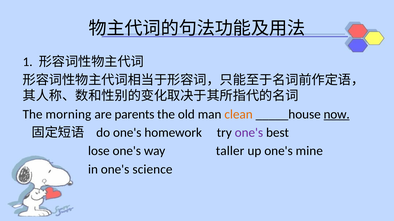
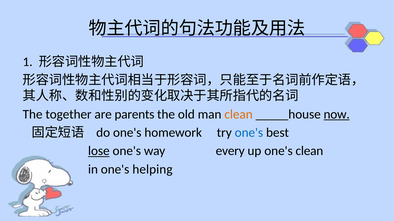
morning: morning -> together (69, 115)
one's colour: purple -> blue (249, 133)
lose underline: none -> present (99, 151)
taller: taller -> every (230, 151)
one's mine: mine -> clean (309, 151)
science: science -> helping (152, 170)
